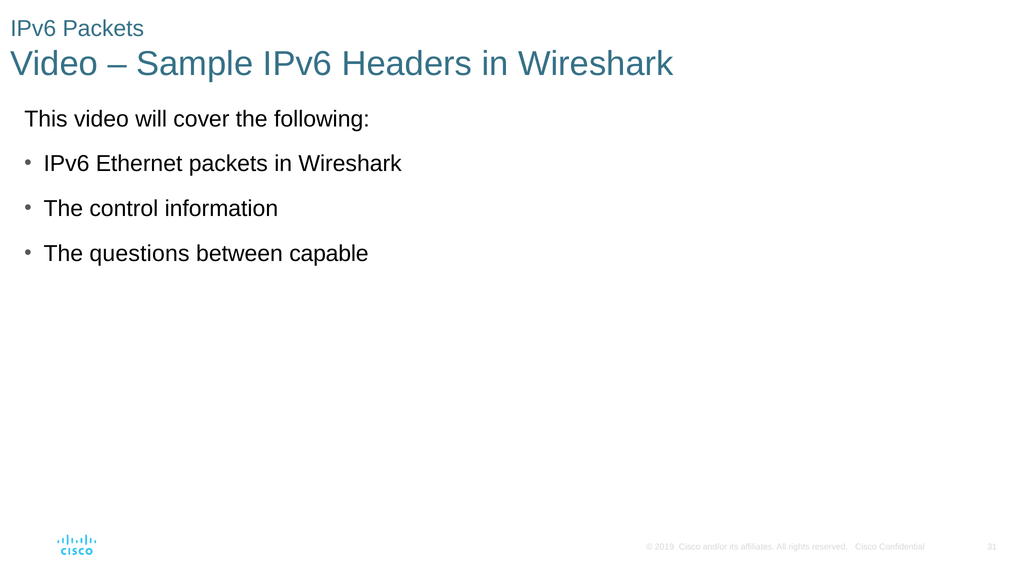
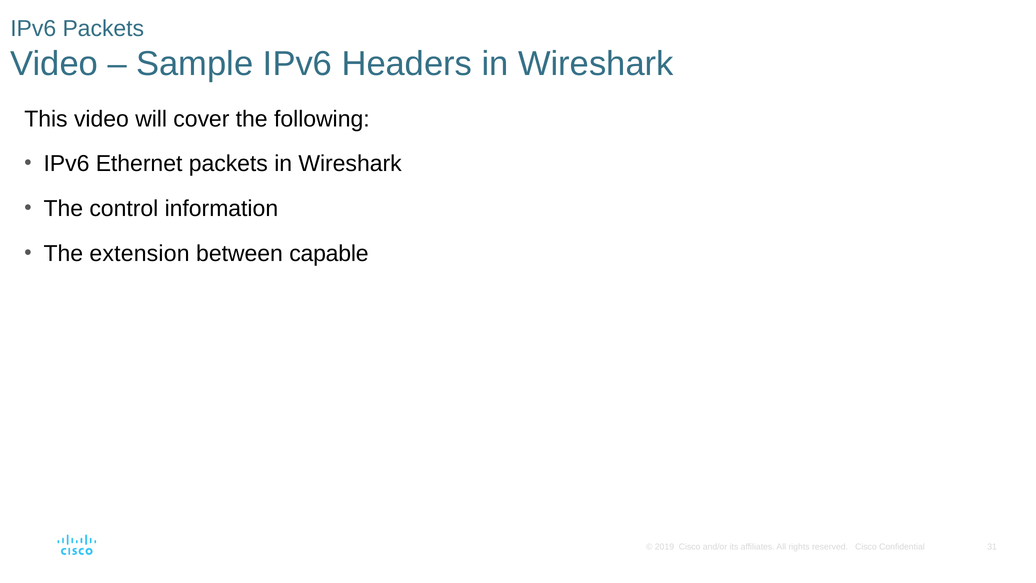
questions: questions -> extension (140, 254)
